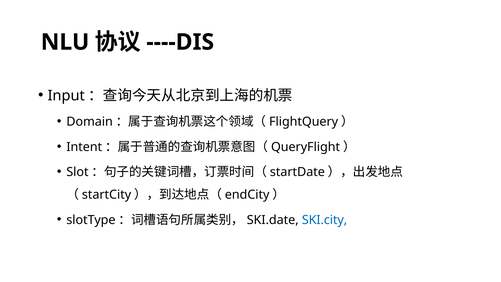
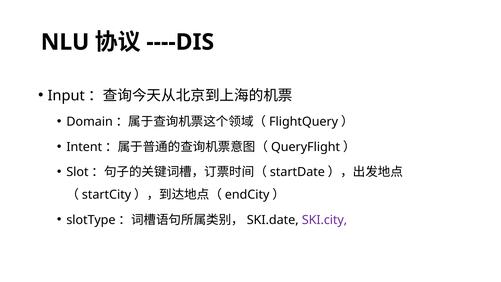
SKI.city colour: blue -> purple (324, 220)
